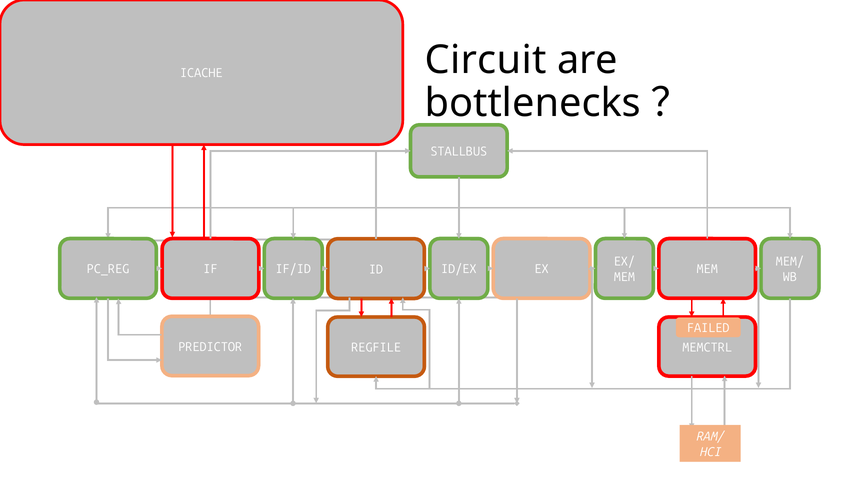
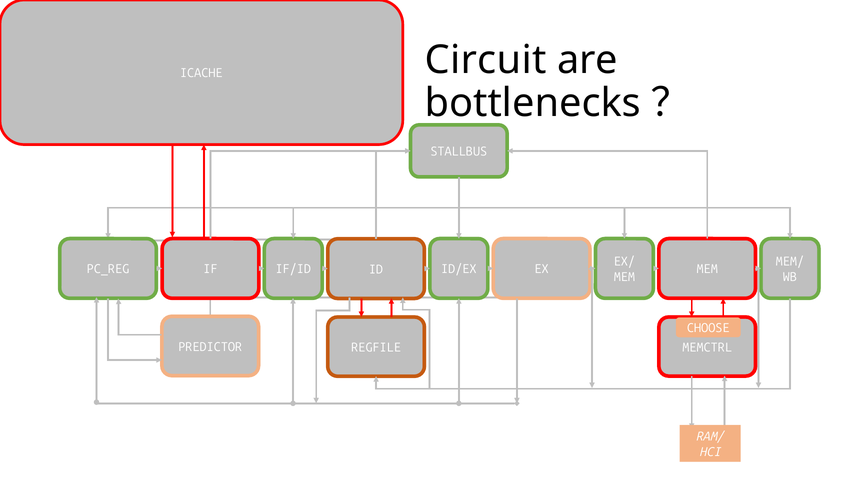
FAILED: FAILED -> CHOOSE (708, 328)
